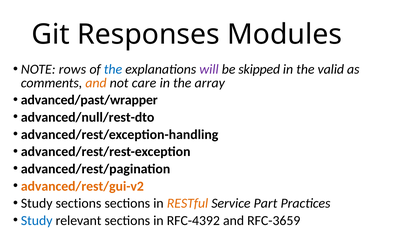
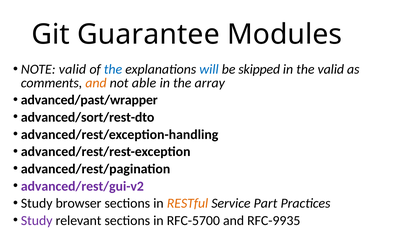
Responses: Responses -> Guarantee (148, 35)
NOTE rows: rows -> valid (72, 70)
will colour: purple -> blue (209, 70)
care: care -> able (144, 83)
advanced/null/rest-dto: advanced/null/rest-dto -> advanced/sort/rest-dto (88, 117)
advanced/rest/gui-v2 colour: orange -> purple (82, 186)
Study sections: sections -> browser (79, 204)
Study colour: blue -> purple (37, 221)
RFC-4392: RFC-4392 -> RFC-5700 (193, 221)
RFC-3659: RFC-3659 -> RFC-9935 (274, 221)
